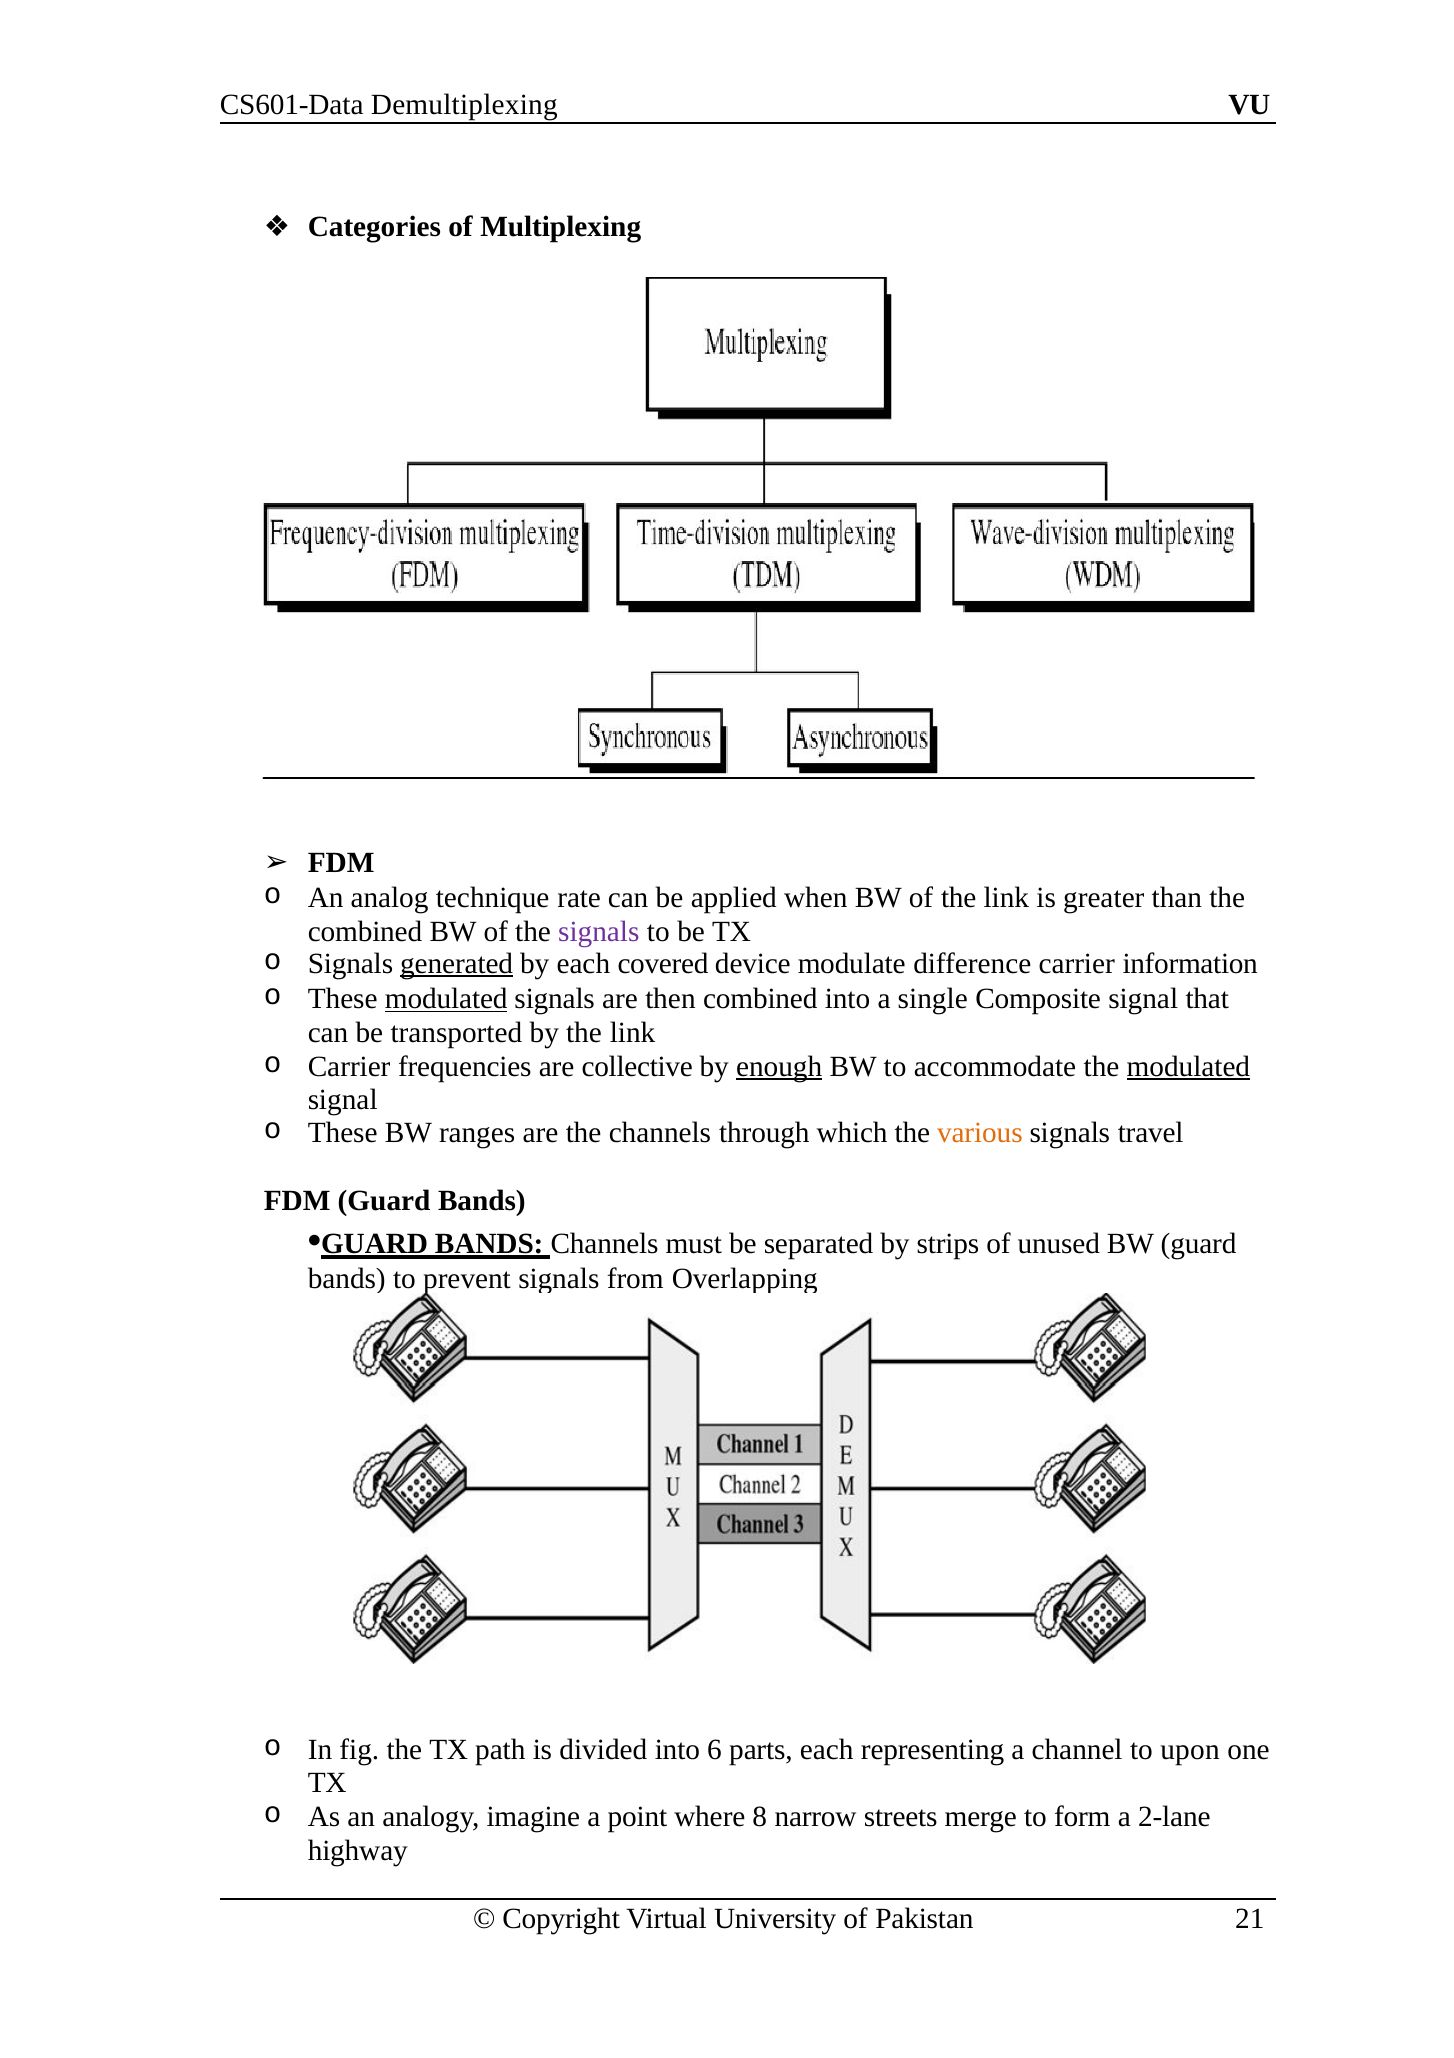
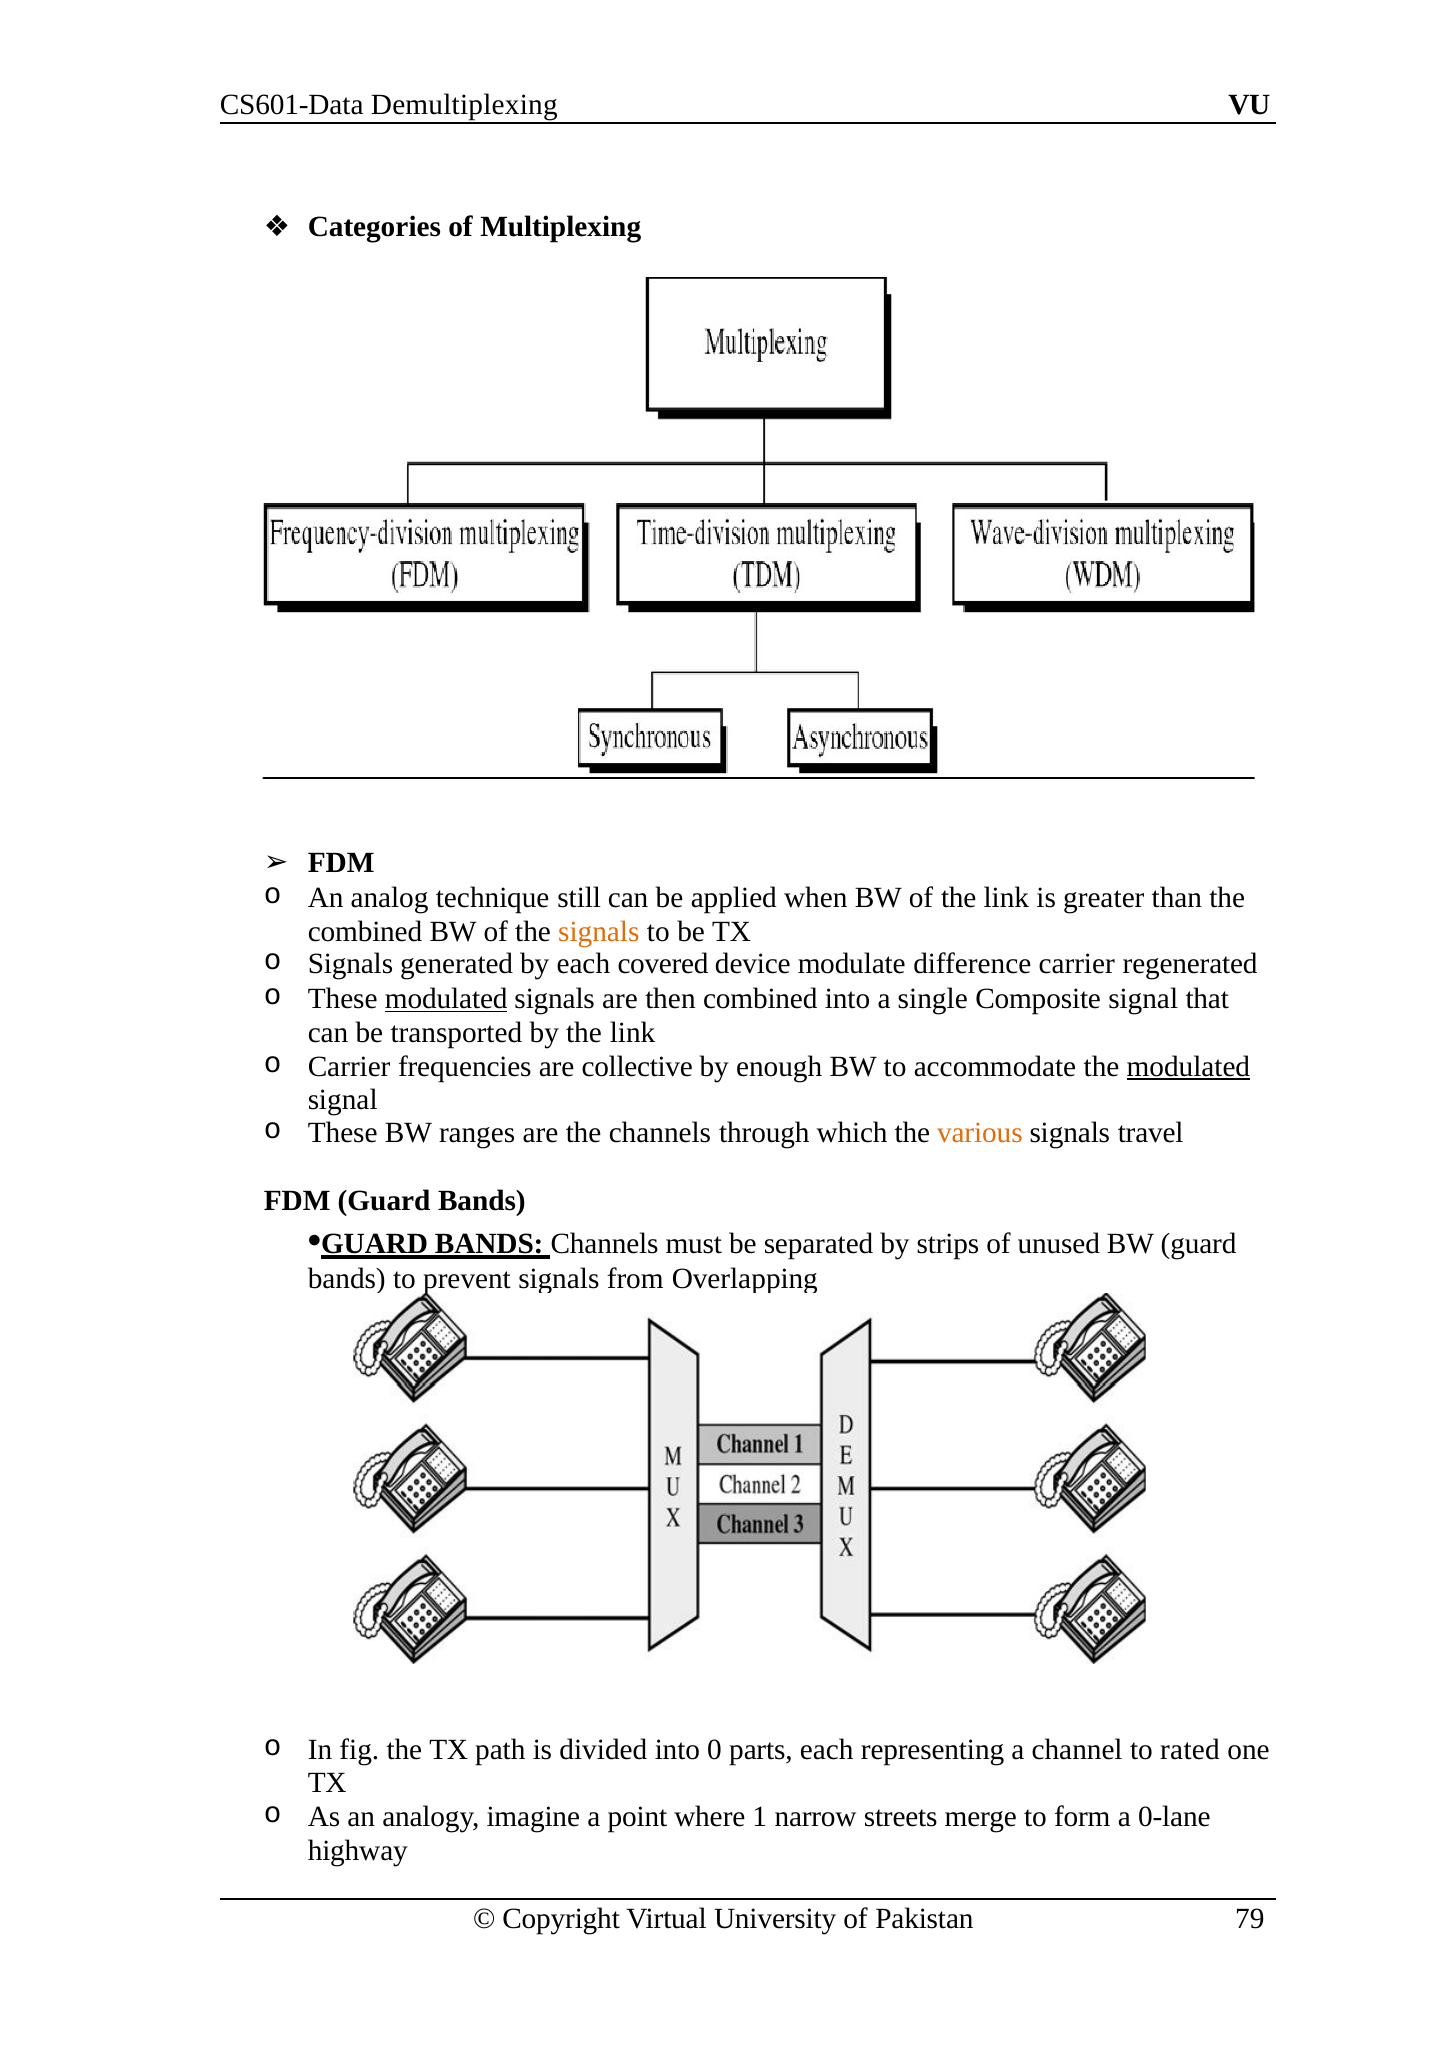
rate: rate -> still (579, 898)
signals colour: purple -> orange (599, 931)
generated underline: present -> none (457, 963)
information: information -> regenerated (1190, 963)
enough underline: present -> none (779, 1066)
6: 6 -> 0 (715, 1749)
upon: upon -> rated (1190, 1749)
8: 8 -> 1 (760, 1817)
2-lane: 2-lane -> 0-lane (1174, 1817)
21: 21 -> 79 (1250, 1919)
